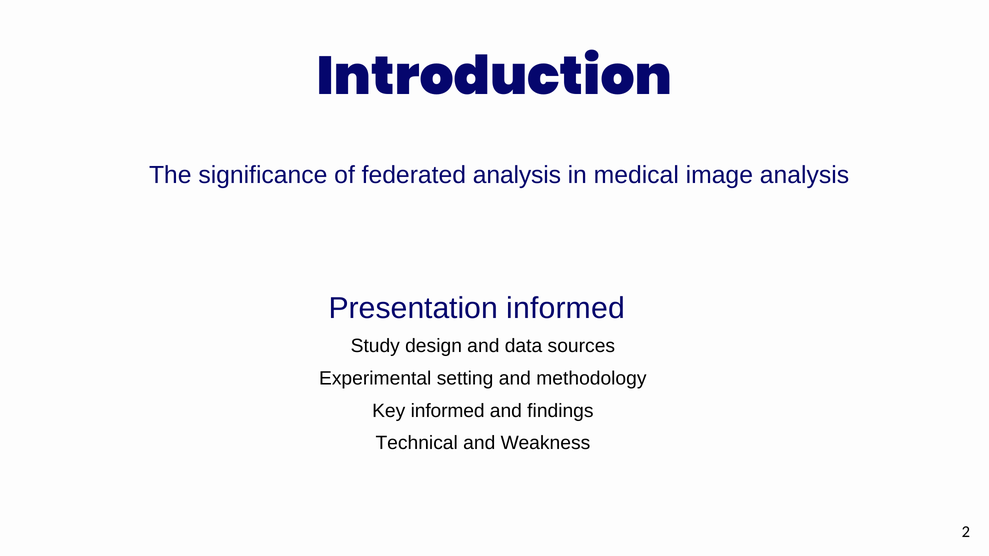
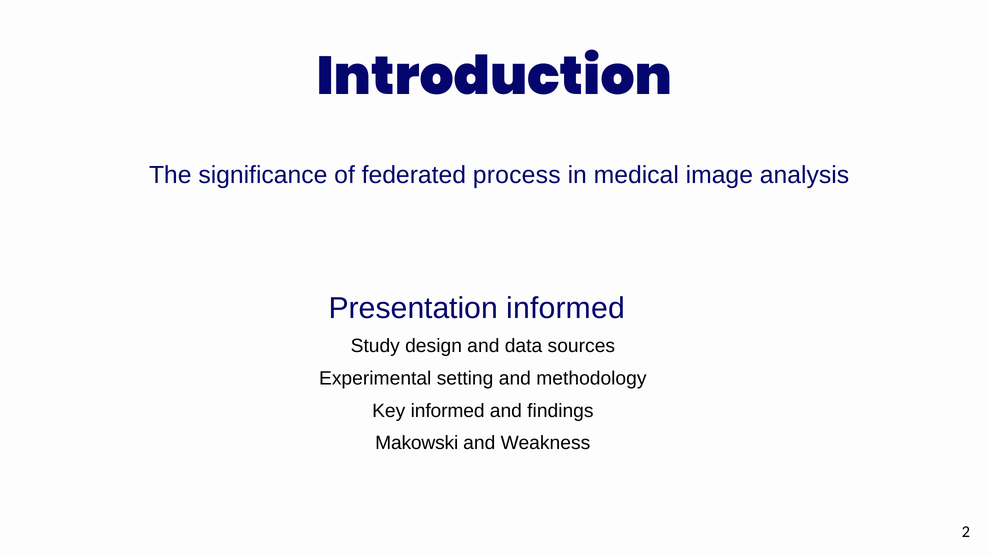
federated analysis: analysis -> process (517, 175)
Technical: Technical -> Makowski (417, 443)
